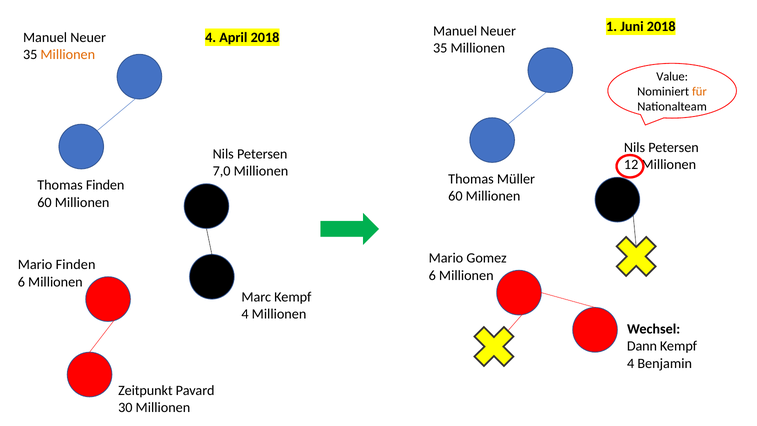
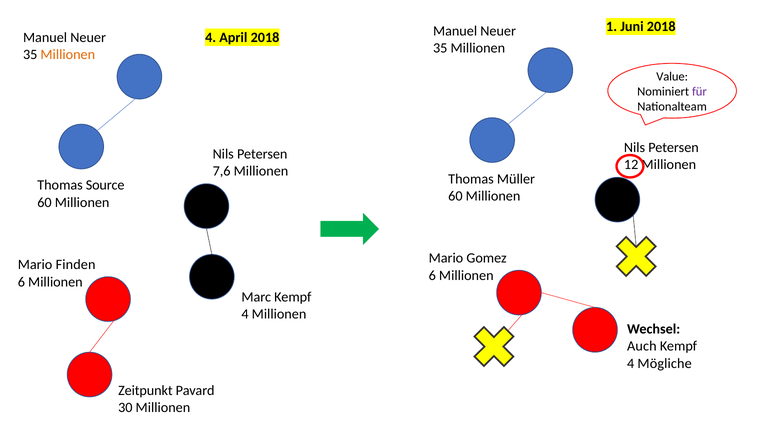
für colour: orange -> purple (699, 92)
7,0: 7,0 -> 7,6 (222, 171)
Thomas Finden: Finden -> Source (105, 185)
Dann: Dann -> Auch (642, 346)
Benjamin: Benjamin -> Mögliche (665, 363)
